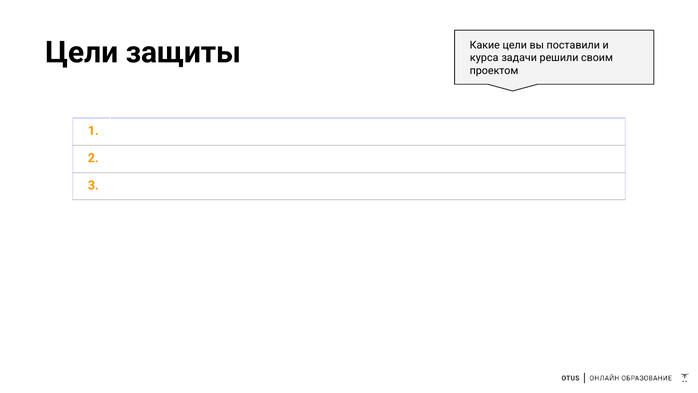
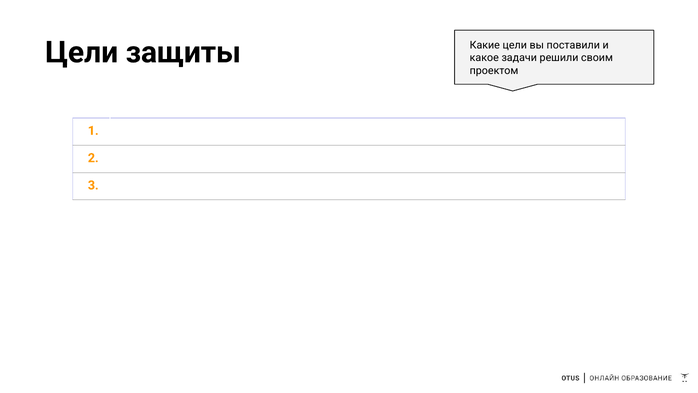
курса: курса -> какое (484, 58)
